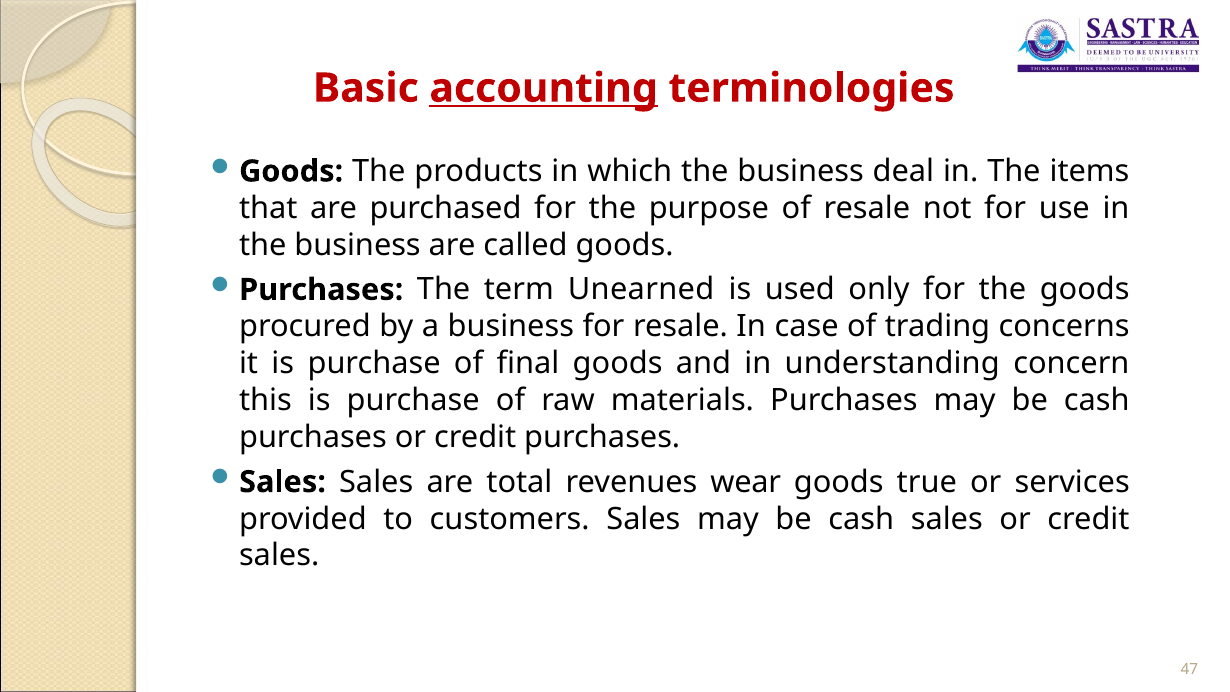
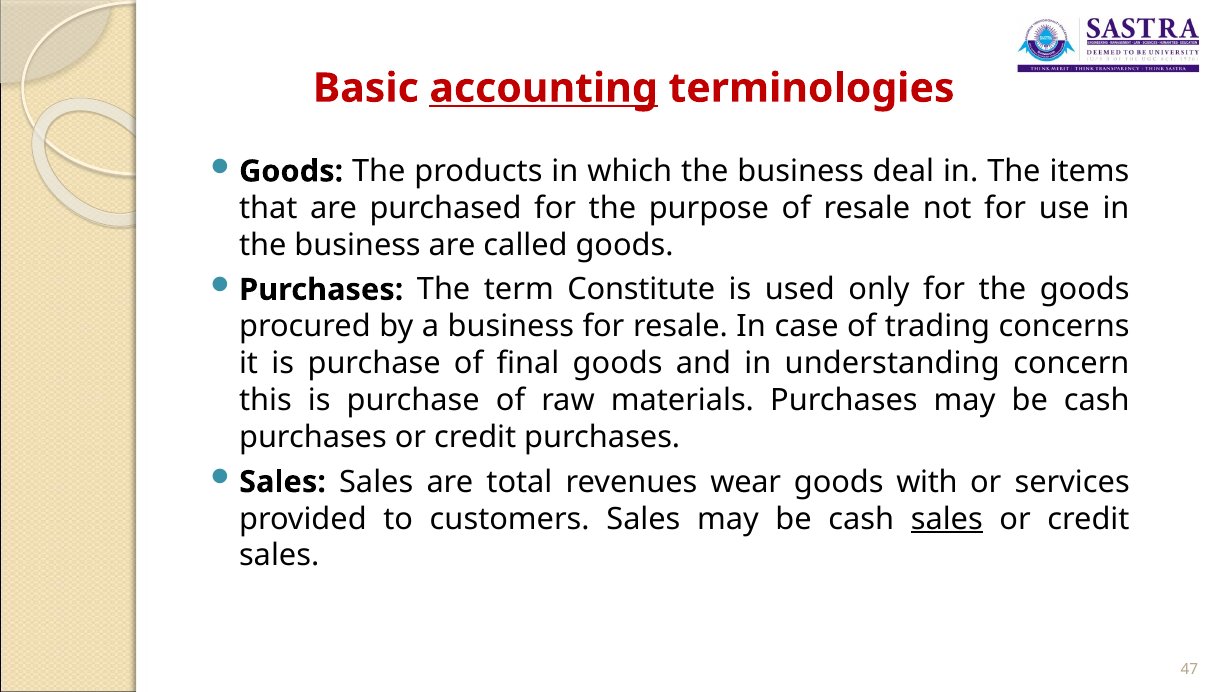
Unearned: Unearned -> Constitute (641, 290)
true: true -> with (927, 482)
sales underline: none -> present (947, 519)
